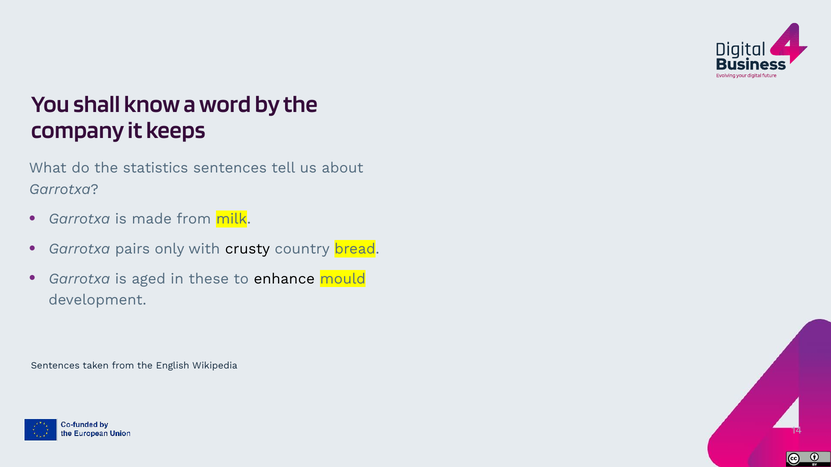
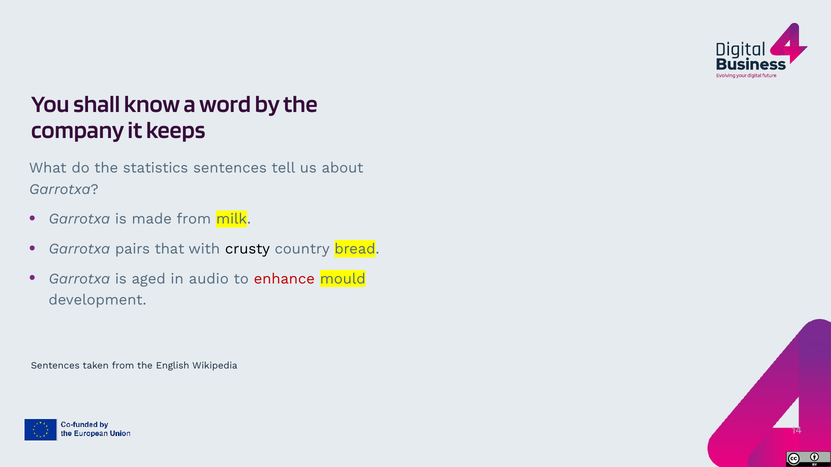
only: only -> that (169, 249)
these: these -> audio (209, 279)
enhance colour: black -> red (284, 279)
